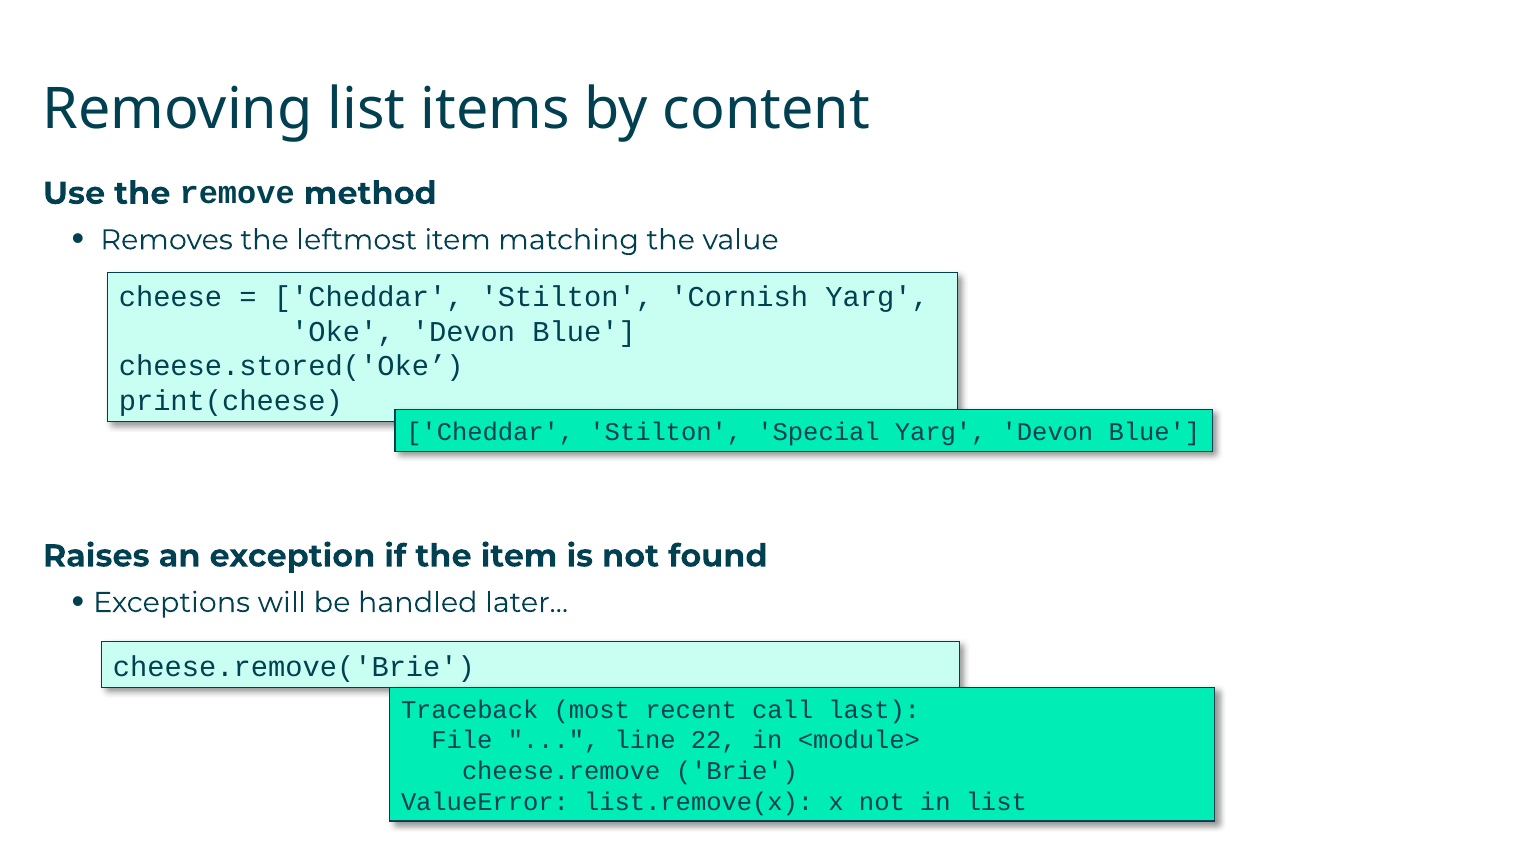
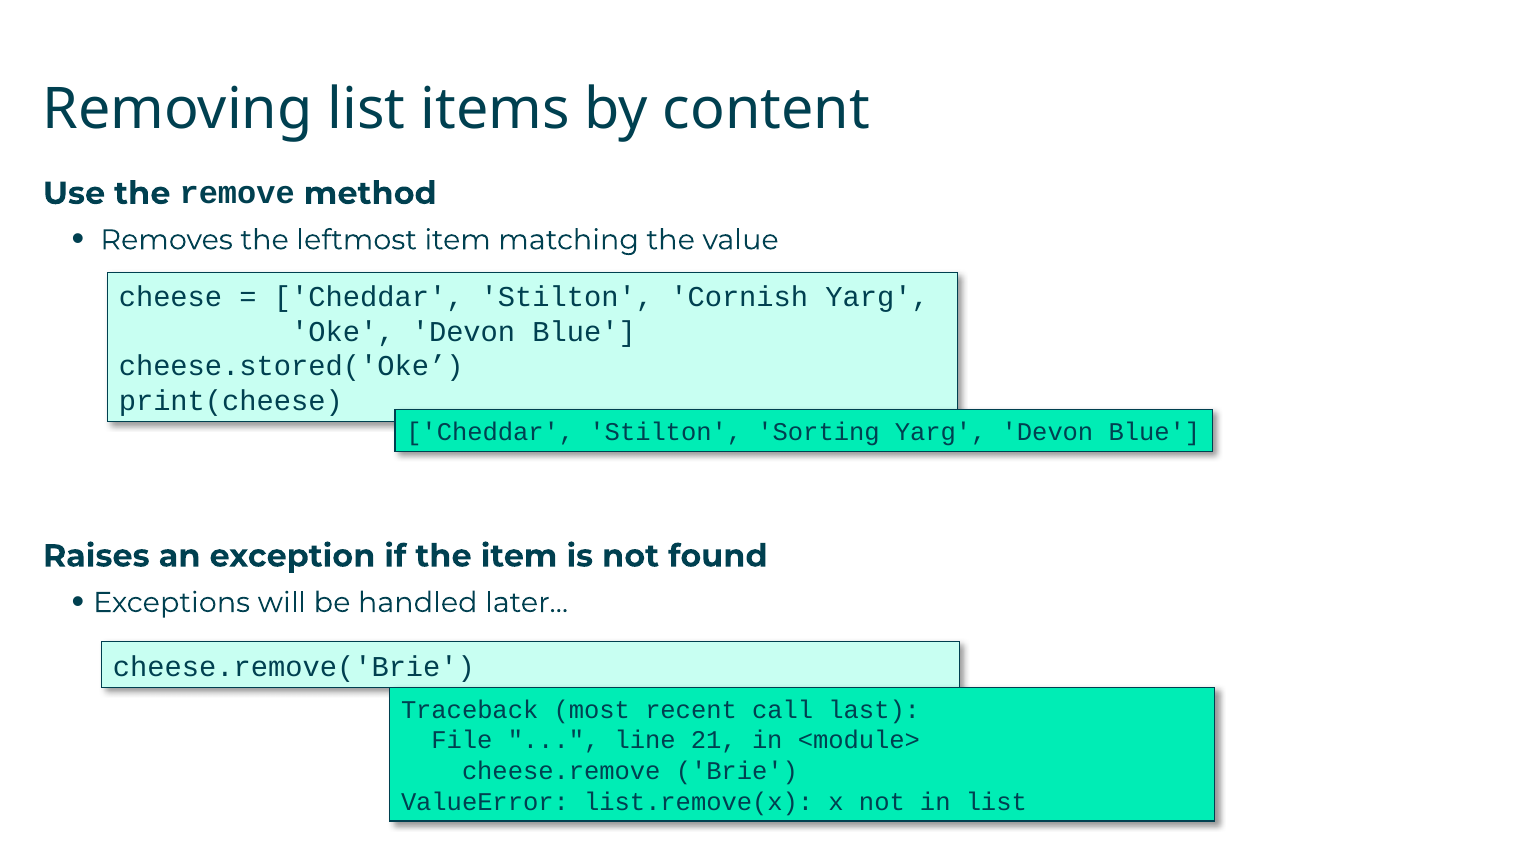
Special: Special -> Sorting (819, 432)
22: 22 -> 21 (714, 740)
